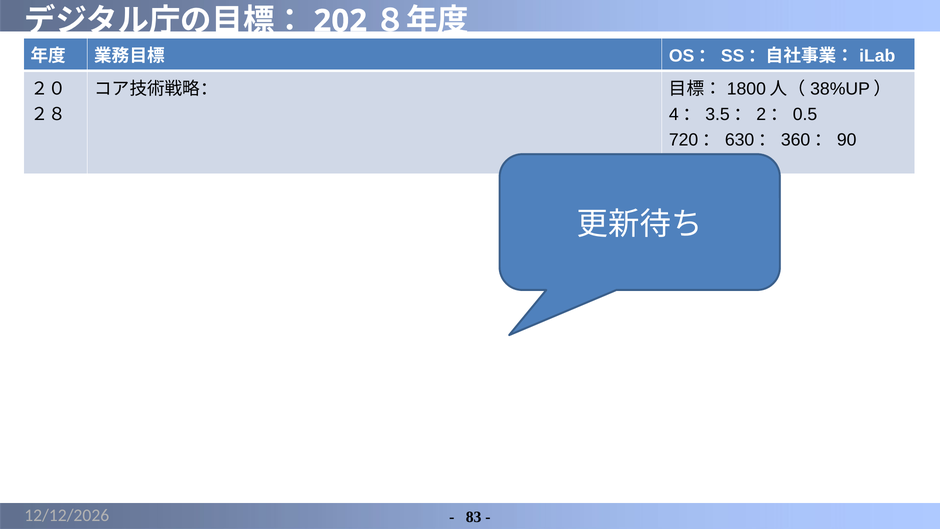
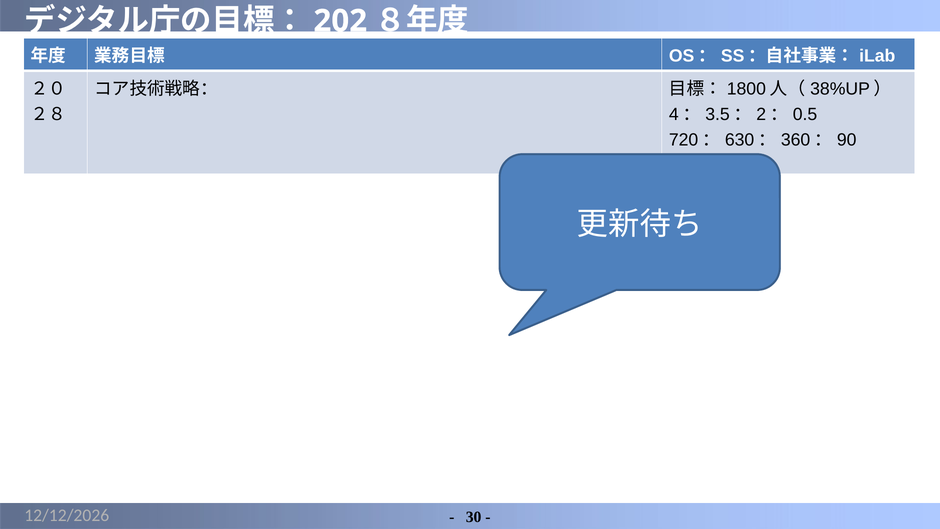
83: 83 -> 30 (474, 517)
